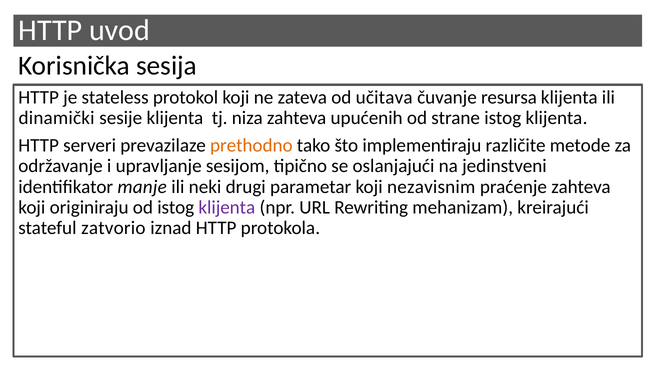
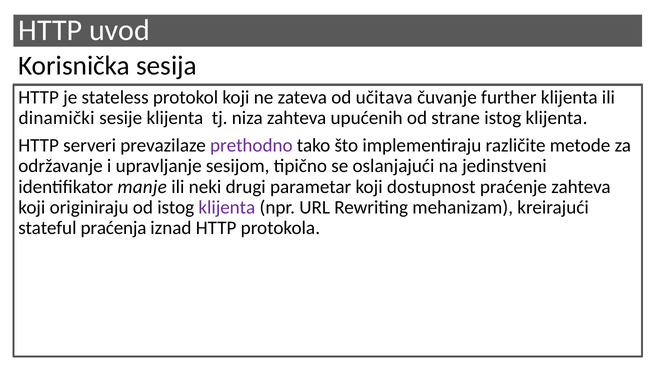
resursa: resursa -> further (509, 97)
prethodno colour: orange -> purple (251, 145)
nezavisnim: nezavisnim -> dostupnost (431, 187)
zatvorio: zatvorio -> praćenja (114, 228)
